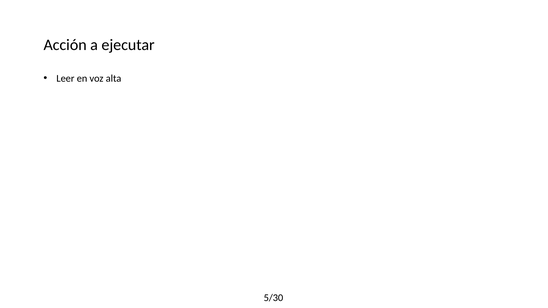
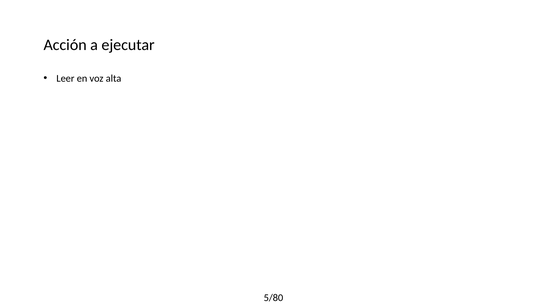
5/30: 5/30 -> 5/80 (273, 298)
